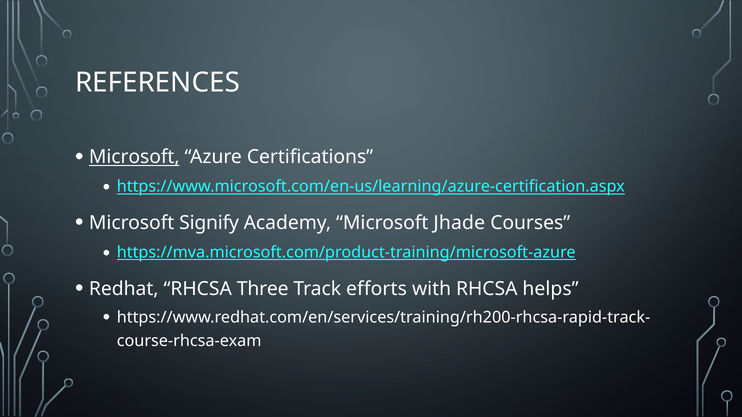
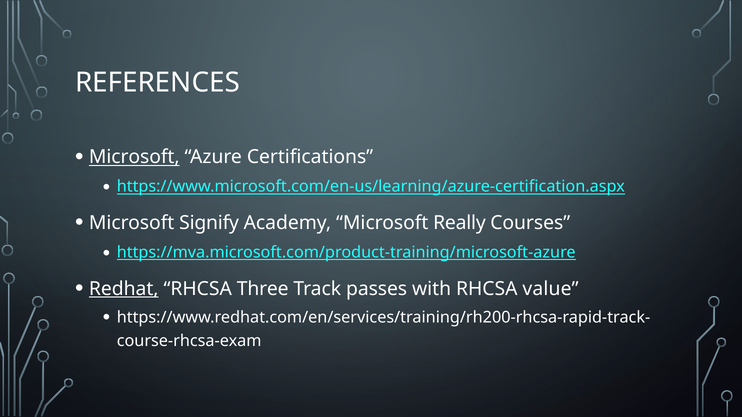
Jhade: Jhade -> Really (459, 223)
Redhat underline: none -> present (124, 289)
efforts: efforts -> passes (377, 289)
helps: helps -> value (551, 289)
